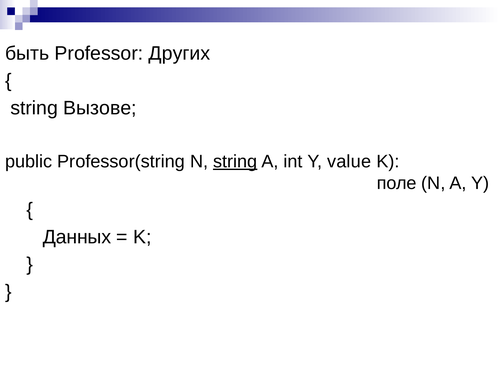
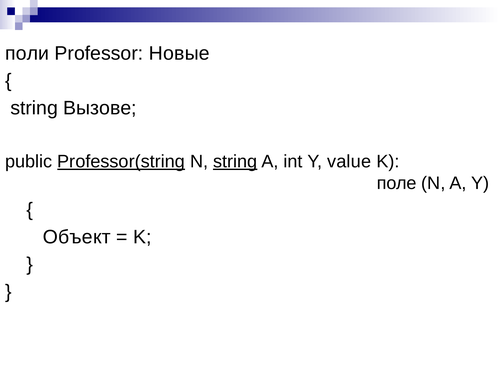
быть: быть -> поли (27, 53)
Других: Других -> Новые (179, 53)
Professor(string underline: none -> present (121, 161)
Данных: Данных -> Объект (77, 237)
